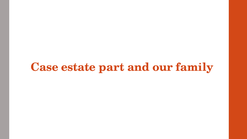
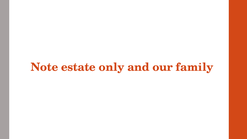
Case: Case -> Note (45, 67)
part: part -> only (112, 67)
